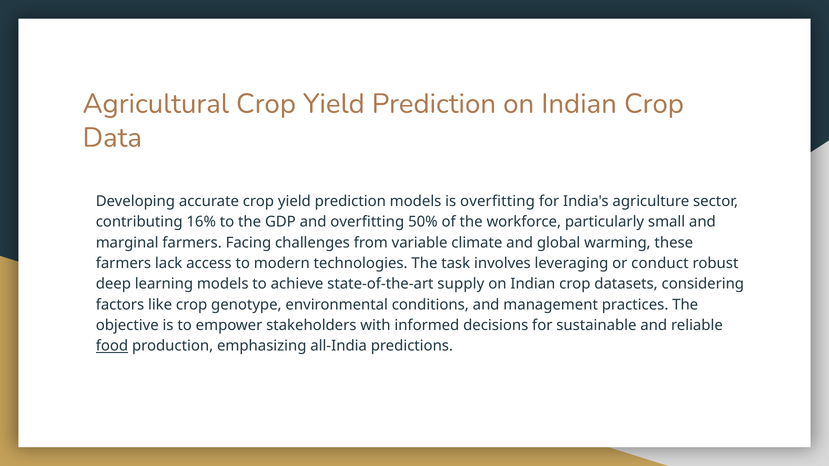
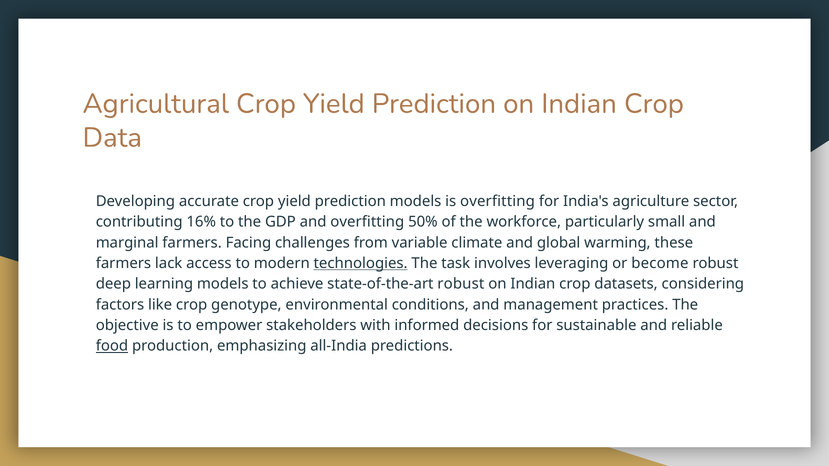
technologies underline: none -> present (361, 263)
conduct: conduct -> become (660, 263)
state-of-the-art supply: supply -> robust (461, 284)
